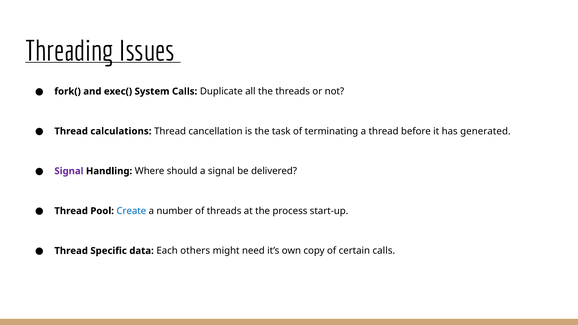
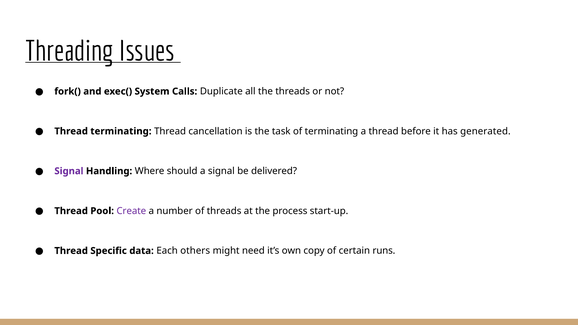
Thread calculations: calculations -> terminating (121, 131)
Create colour: blue -> purple (131, 211)
certain calls: calls -> runs (384, 251)
